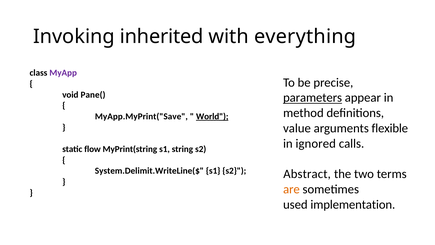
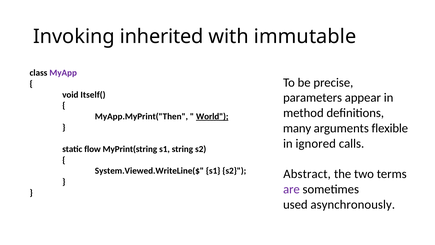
everything: everything -> immutable (305, 37)
Pane(: Pane( -> Itself( (93, 95)
parameters underline: present -> none (313, 98)
MyApp.MyPrint("Save: MyApp.MyPrint("Save -> MyApp.MyPrint("Then (141, 116)
value: value -> many (297, 128)
System.Delimit.WriteLine($: System.Delimit.WriteLine($ -> System.Viewed.WriteLine($ (149, 171)
are colour: orange -> purple (291, 189)
implementation: implementation -> asynchronously (353, 204)
